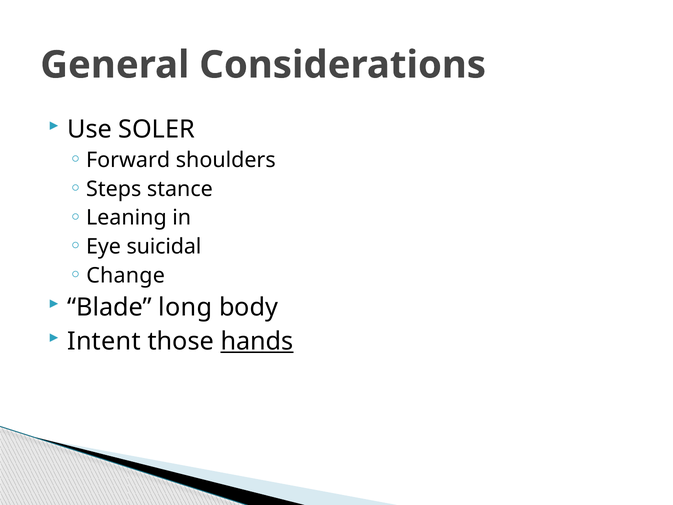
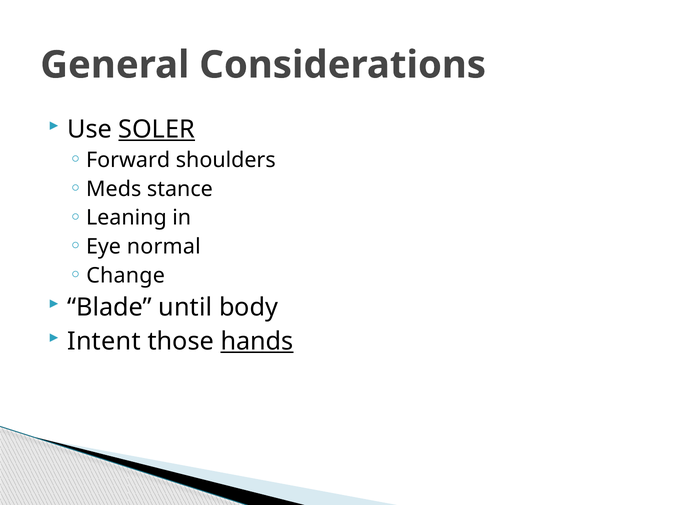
SOLER underline: none -> present (157, 129)
Steps: Steps -> Meds (114, 189)
suicidal: suicidal -> normal (164, 246)
long: long -> until (185, 307)
